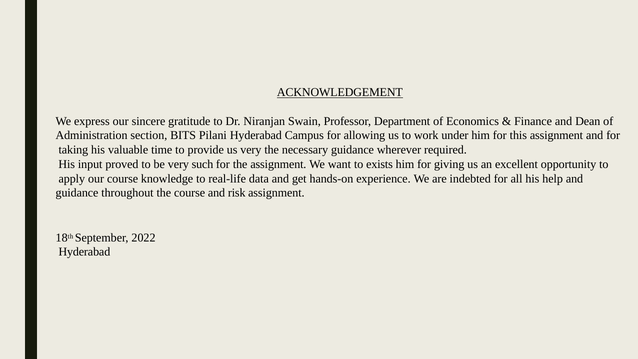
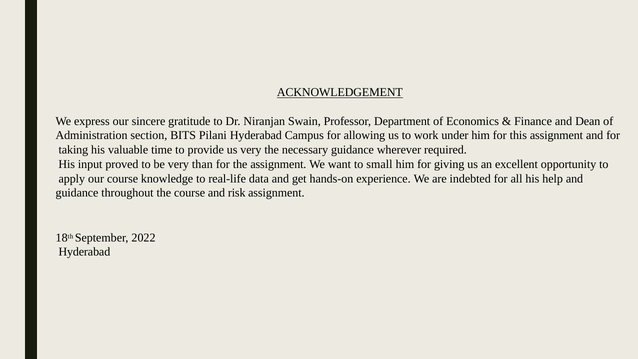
such: such -> than (202, 164)
exists: exists -> small (379, 164)
